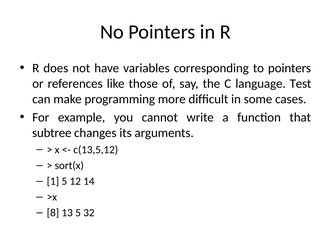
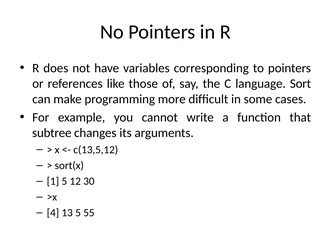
Test: Test -> Sort (300, 84)
14: 14 -> 30 (89, 181)
8: 8 -> 4 (53, 213)
32: 32 -> 55 (89, 213)
